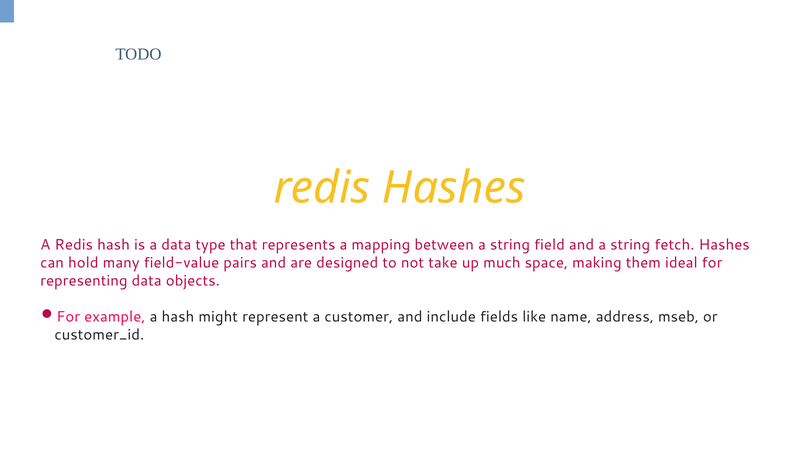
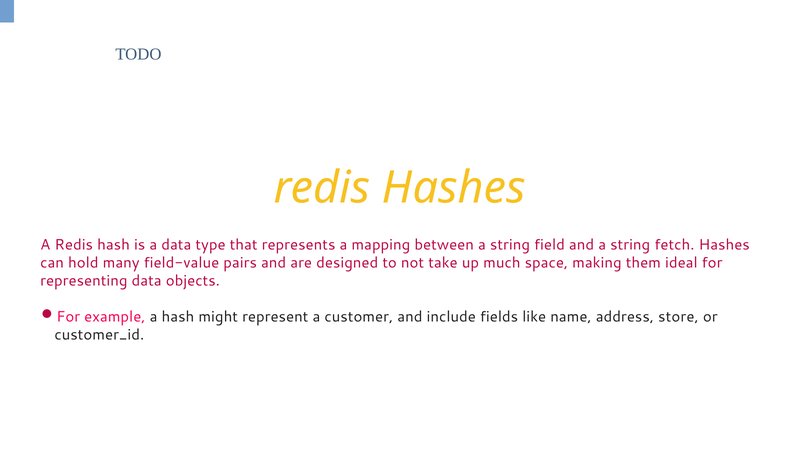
mseb: mseb -> store (678, 317)
